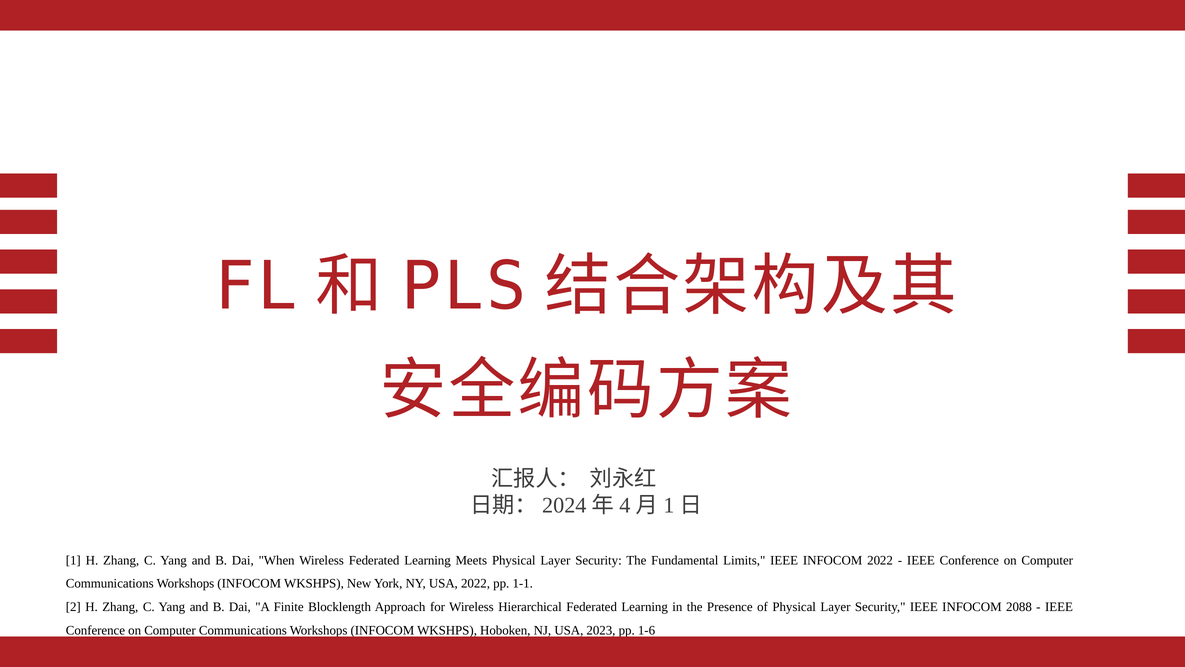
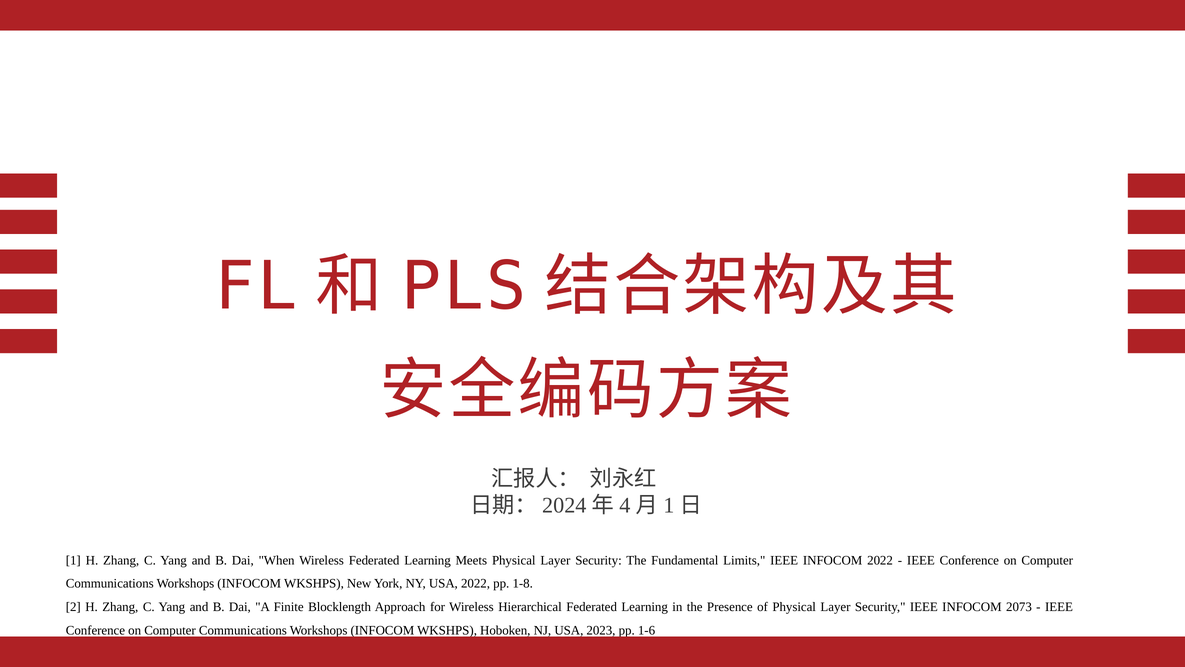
1-1: 1-1 -> 1-8 (523, 583)
2088: 2088 -> 2073 (1019, 607)
